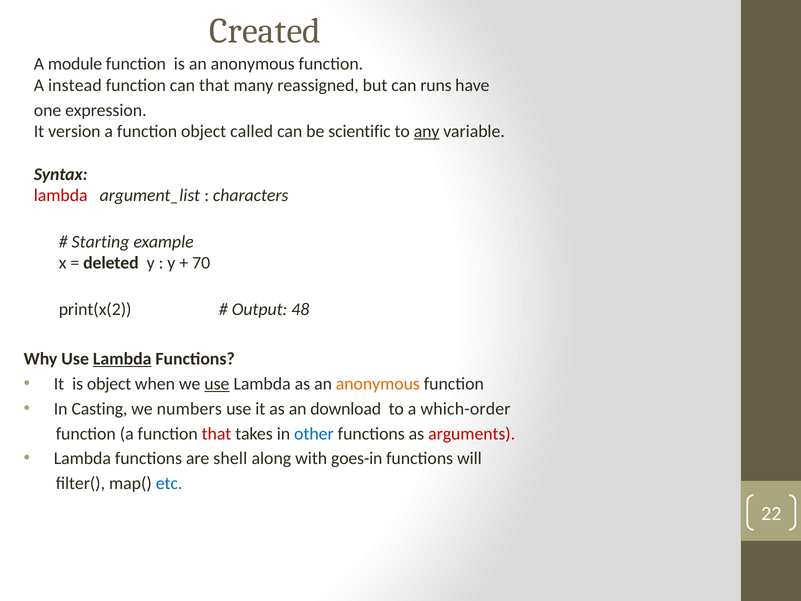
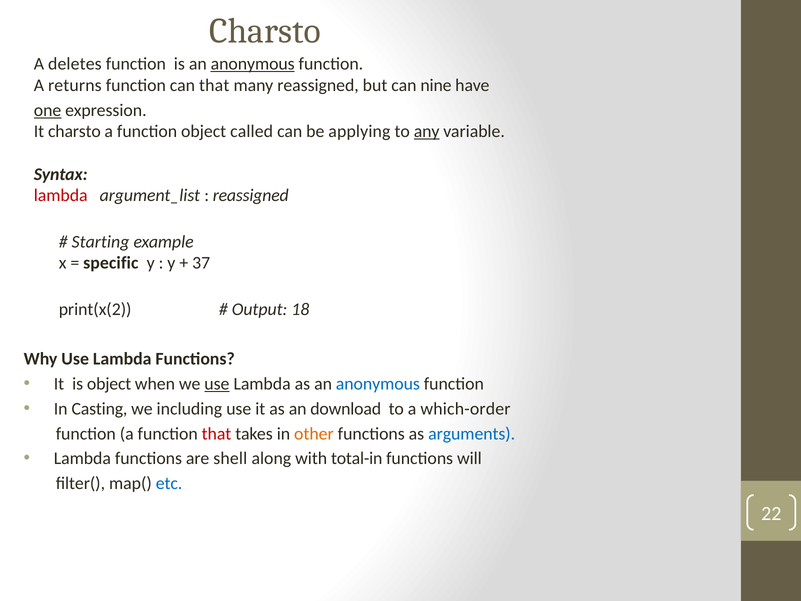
Created: Created -> Charsto (265, 31)
module: module -> deletes (75, 64)
anonymous underline: none -> present (253, 64)
instead: instead -> returns (75, 85)
runs: runs -> nine (436, 85)
one underline: none -> present (48, 110)
It version: version -> charsto (74, 131)
scientific: scientific -> applying (359, 131)
characters: characters -> reassigned (251, 195)
deleted: deleted -> specific (111, 263)
70: 70 -> 37 (201, 263)
48: 48 -> 18 (300, 309)
Lambda underline: present -> none (122, 359)
anonymous colour: orange -> blue (378, 384)
numbers: numbers -> including (189, 409)
other colour: blue -> orange (314, 434)
arguments colour: red -> blue (472, 434)
goes-in: goes-in -> total-in (357, 458)
